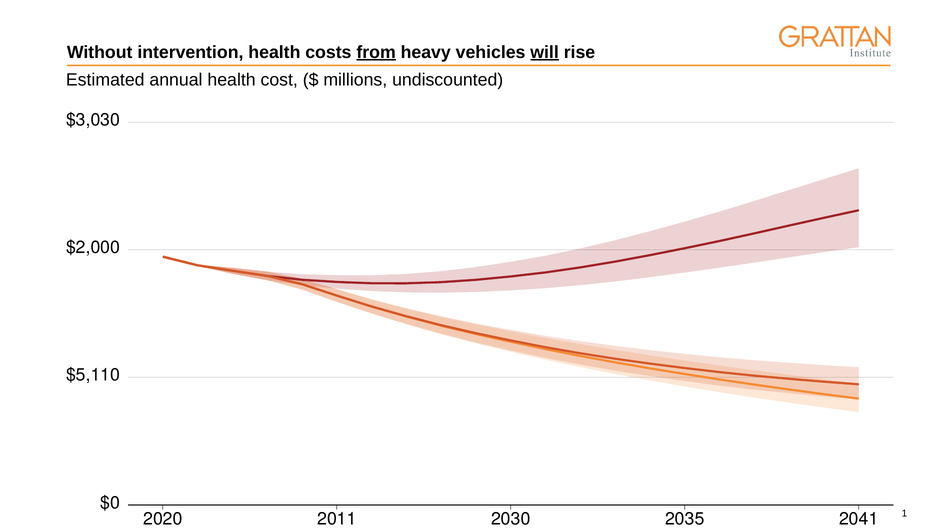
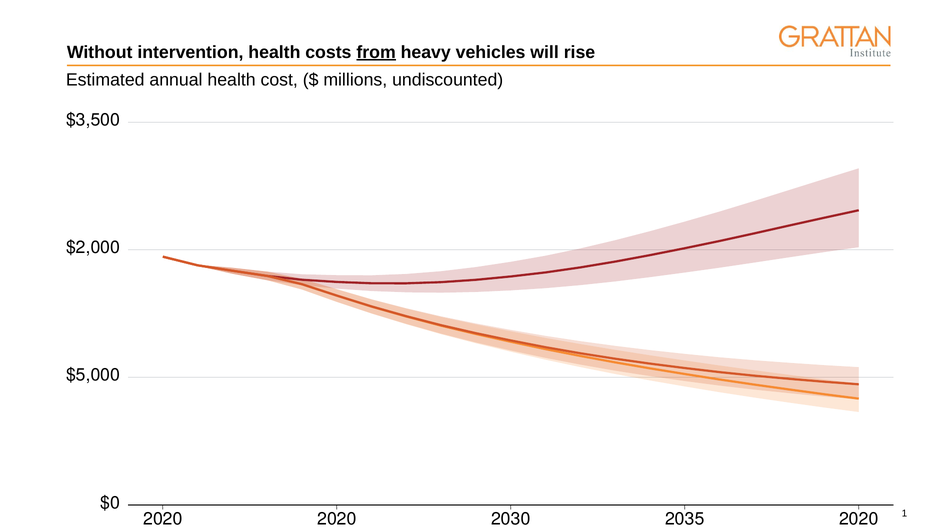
will underline: present -> none (545, 52)
$3,030: $3,030 -> $3,500 (93, 120)
$5,110: $5,110 -> $5,000 (93, 375)
2020 2011: 2011 -> 2020 (337, 519)
2035 2041: 2041 -> 2020 (859, 519)
